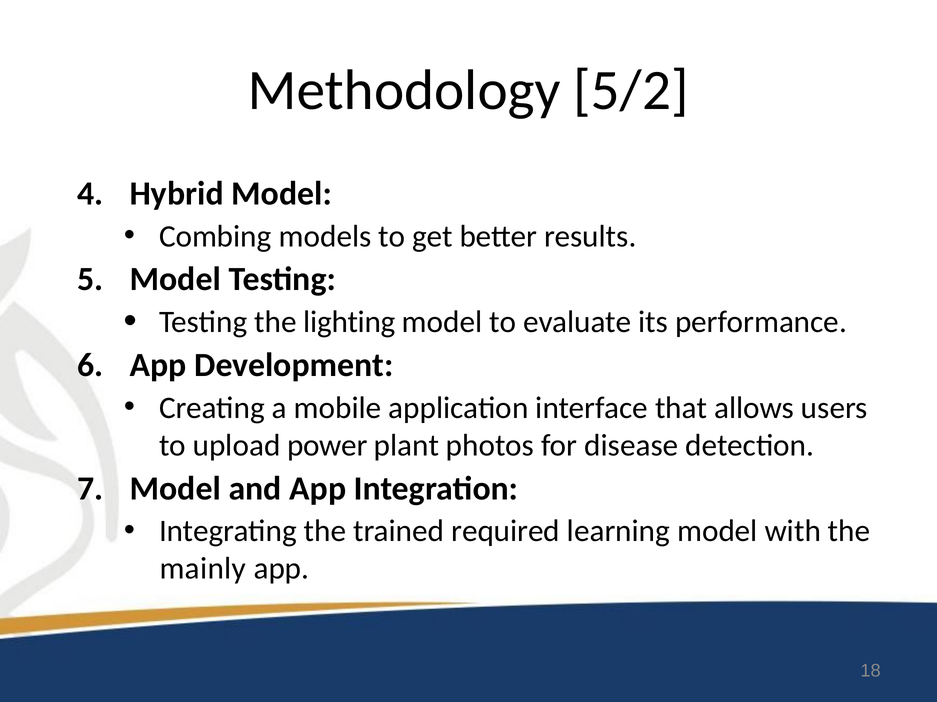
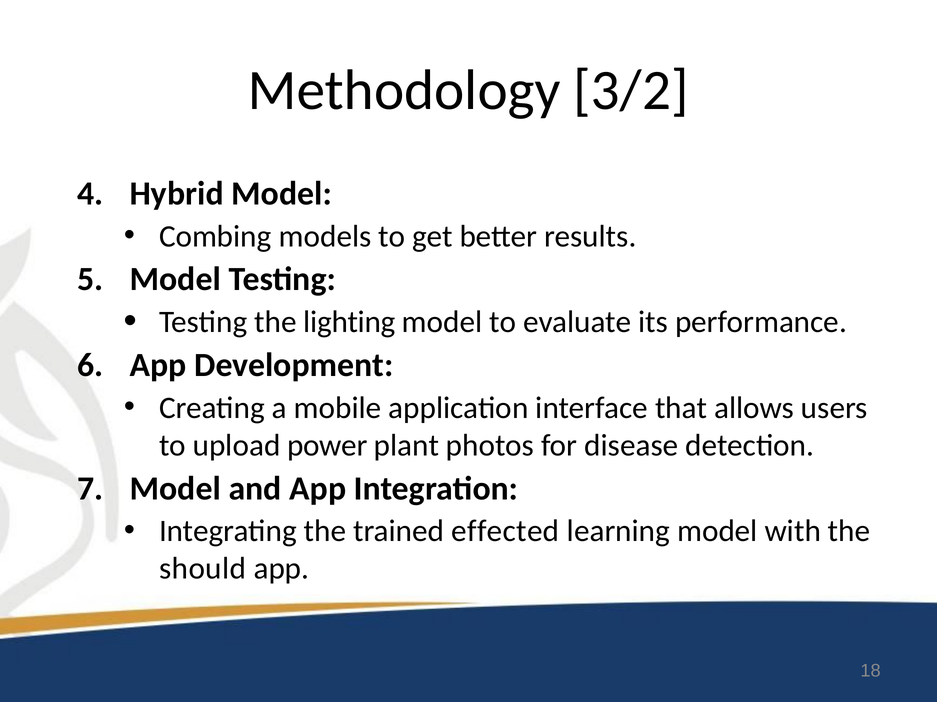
5/2: 5/2 -> 3/2 (631, 91)
required: required -> effected (505, 532)
mainly: mainly -> should (203, 569)
